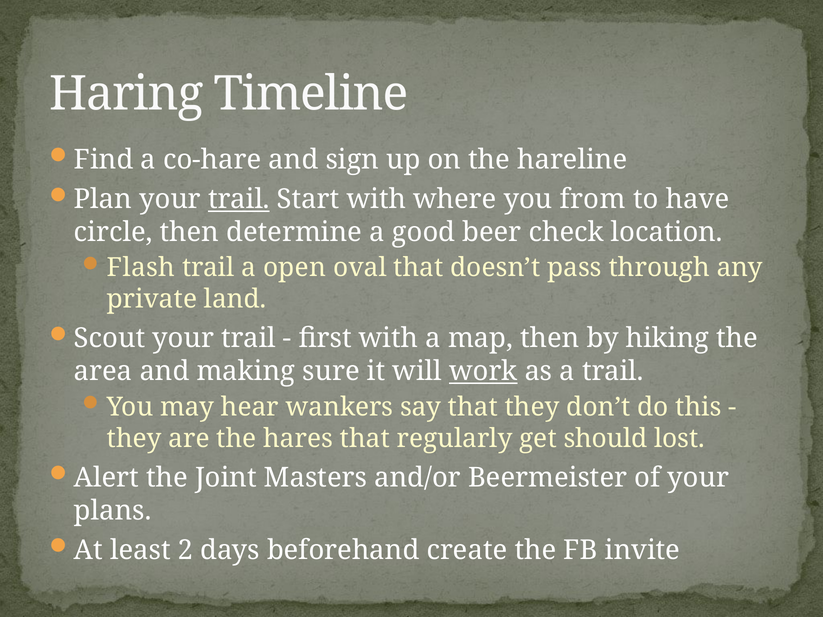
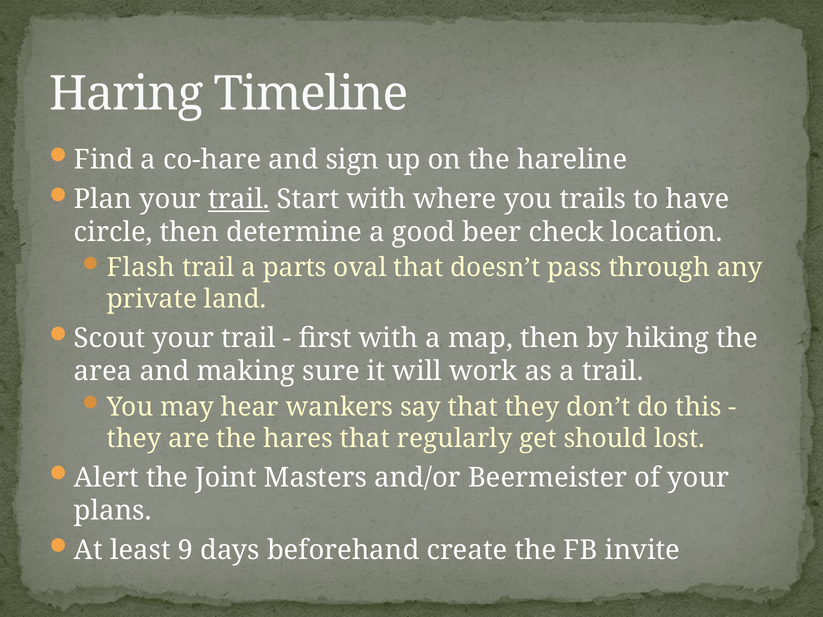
from: from -> trails (593, 199)
open: open -> parts (295, 268)
work underline: present -> none (483, 371)
2: 2 -> 9 (185, 550)
